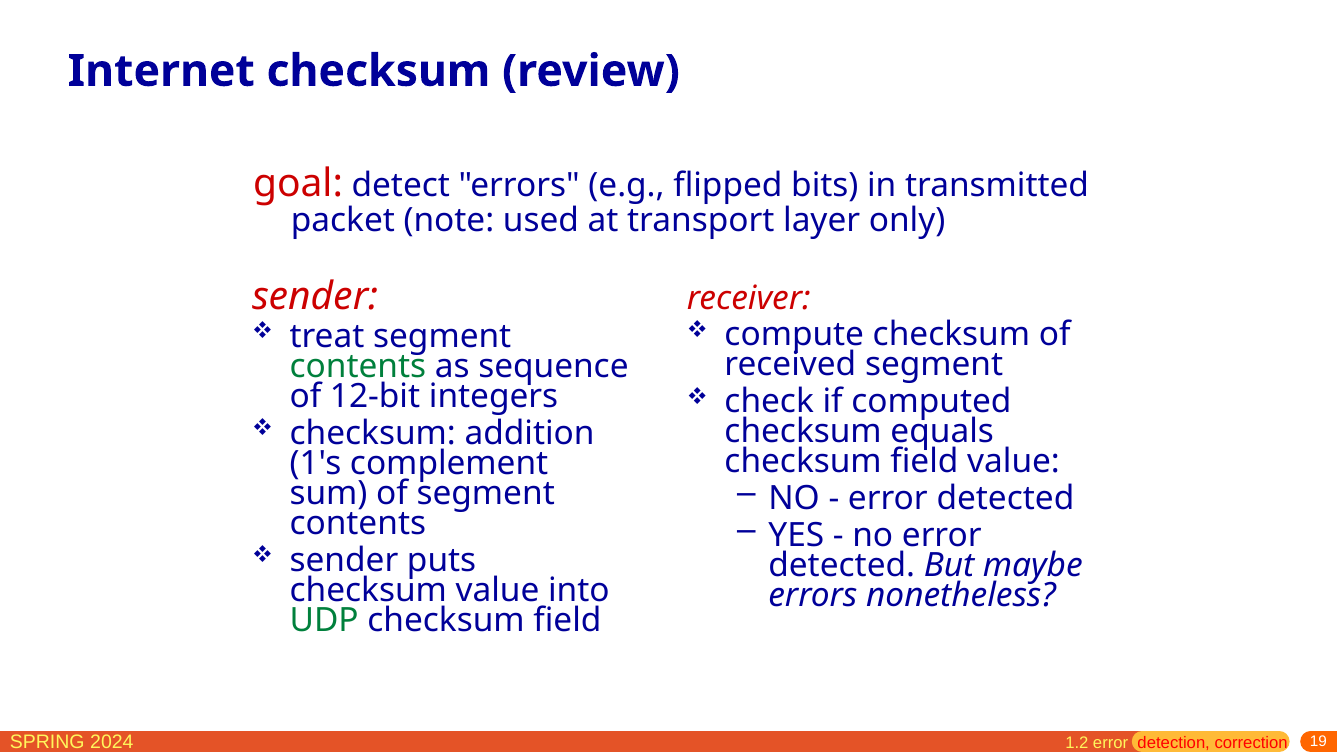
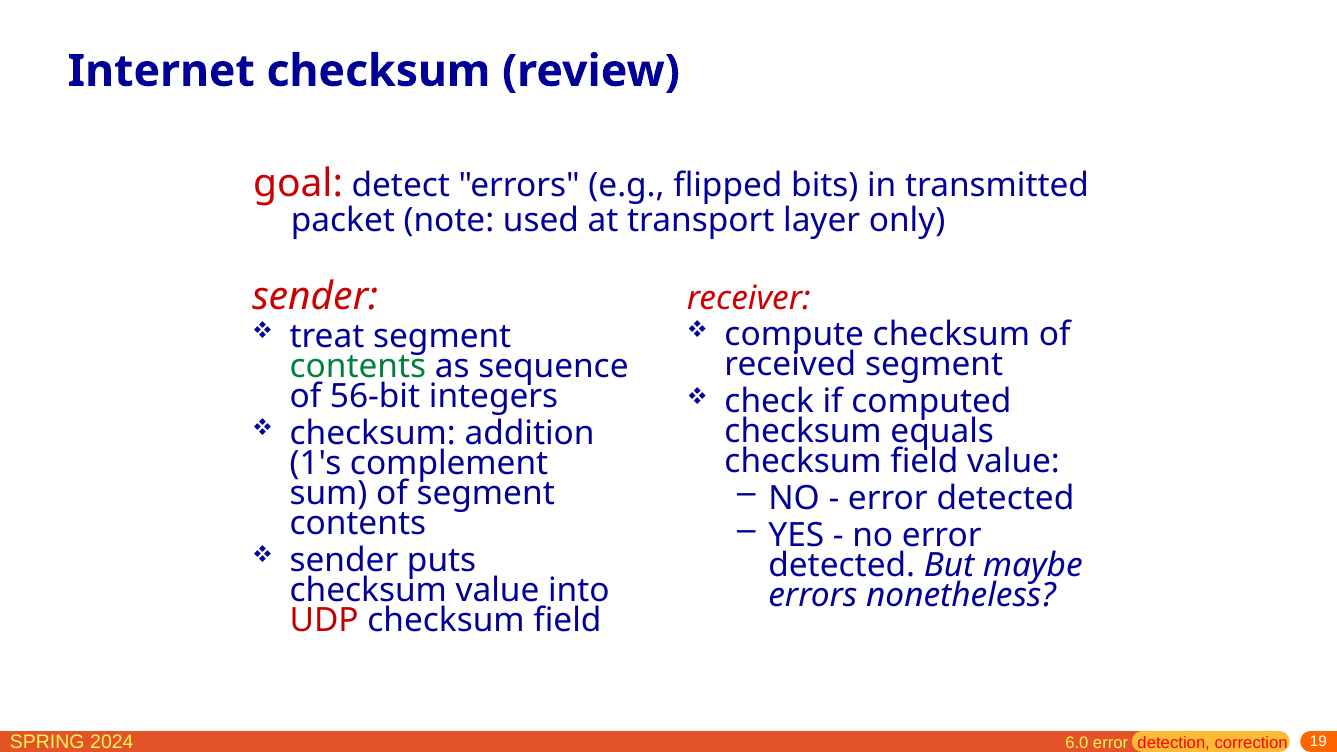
12-bit: 12-bit -> 56-bit (375, 396)
UDP colour: green -> red (324, 620)
1.2: 1.2 -> 6.0 (1077, 743)
